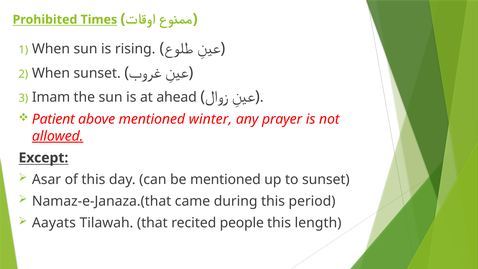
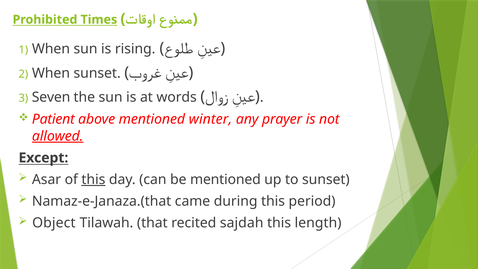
Imam: Imam -> Seven (51, 97)
ahead: ahead -> words (177, 97)
this underline: none -> present (93, 179)
Aayats: Aayats -> Object (54, 223)
people: people -> sajdah (242, 223)
